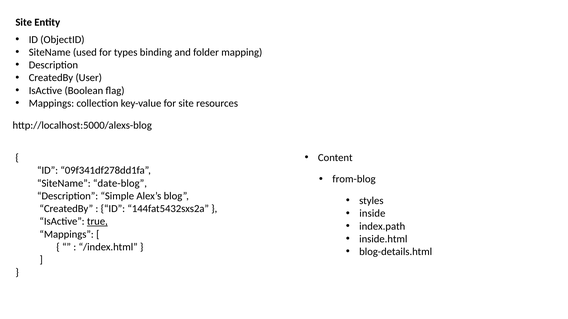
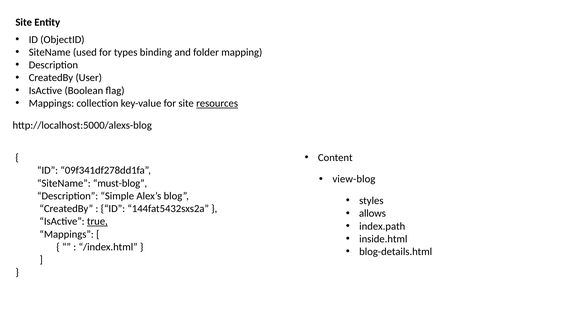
resources underline: none -> present (217, 103)
from-blog: from-blog -> view-blog (354, 179)
date-blog: date-blog -> must-blog (120, 183)
inside: inside -> allows (372, 214)
